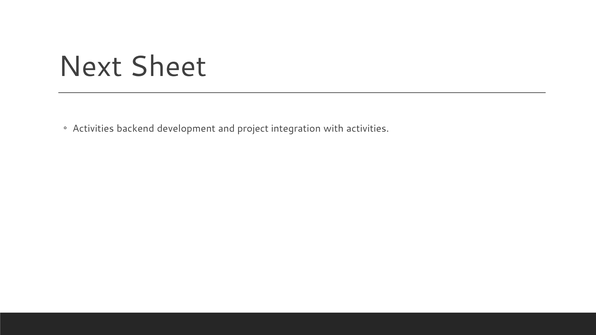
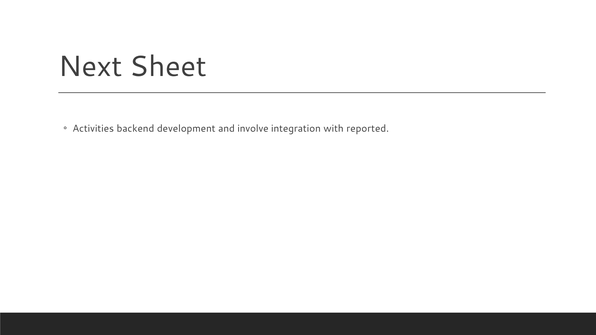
project: project -> involve (253, 129)
with activities: activities -> reported (368, 129)
